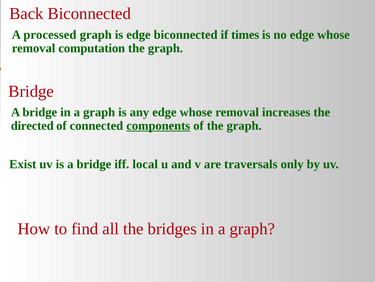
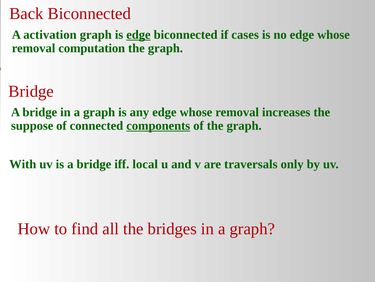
processed: processed -> activation (50, 35)
edge underline: none -> present (138, 35)
times: times -> cases (245, 35)
directed: directed -> suppose (32, 125)
Exist: Exist -> With (23, 164)
